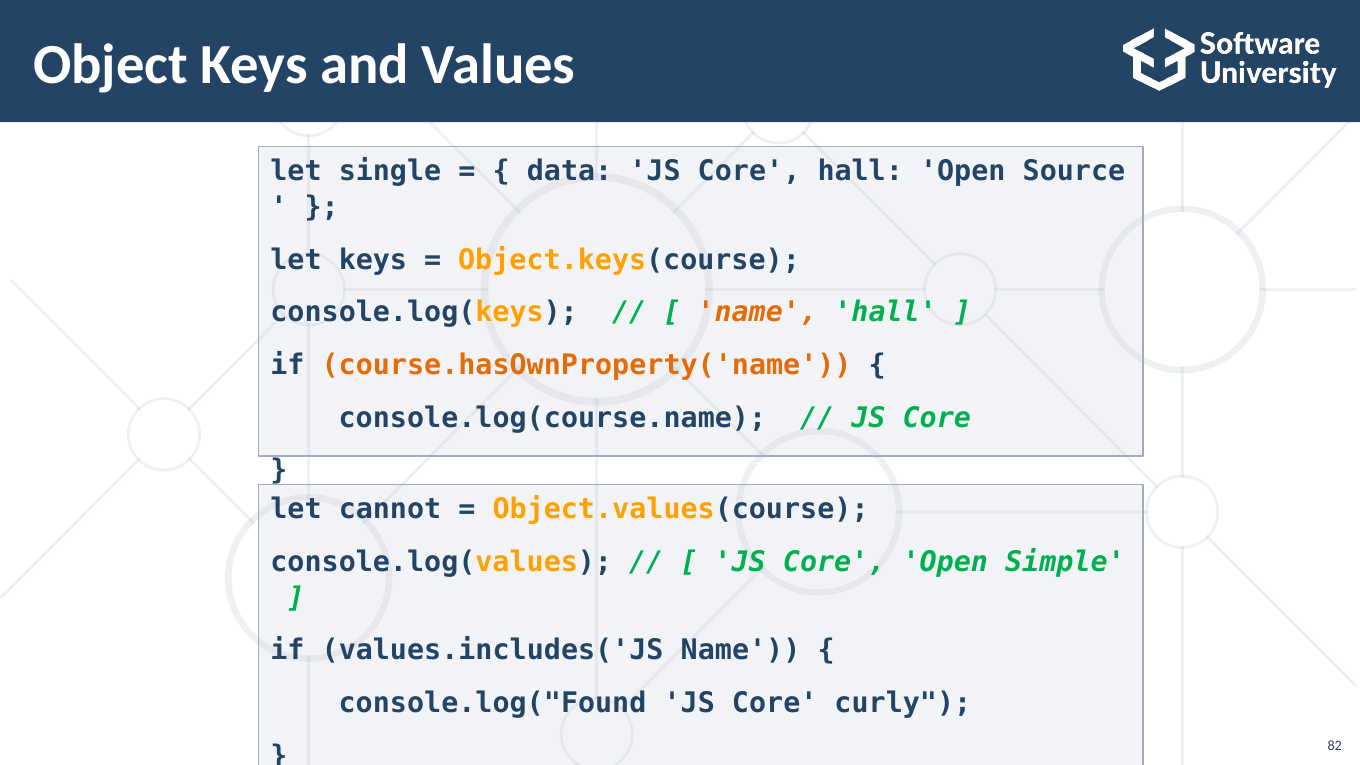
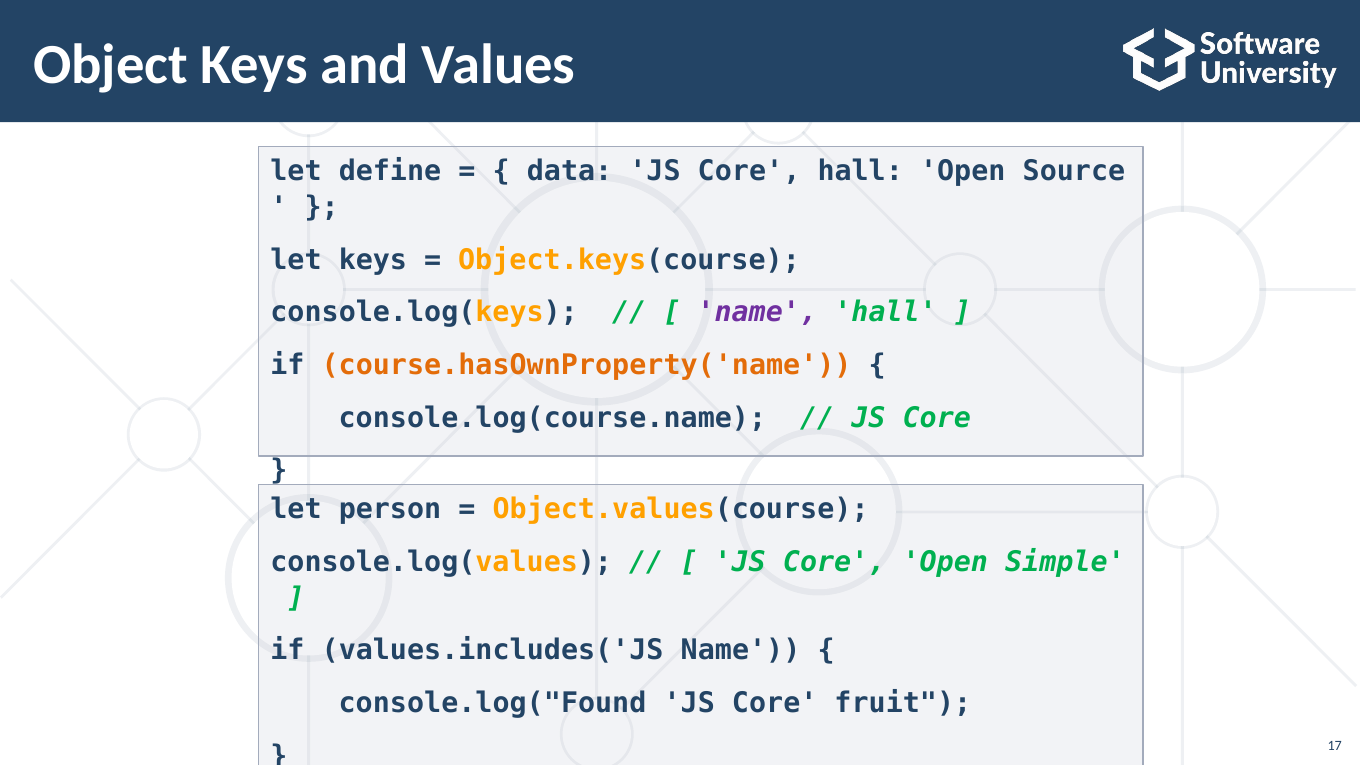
single: single -> define (390, 171)
name colour: orange -> purple (757, 312)
cannot: cannot -> person (390, 509)
curly: curly -> fruit (903, 703)
82: 82 -> 17 (1335, 746)
